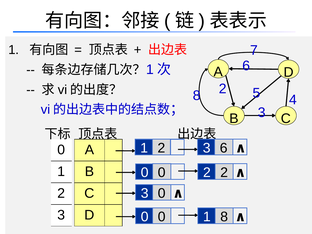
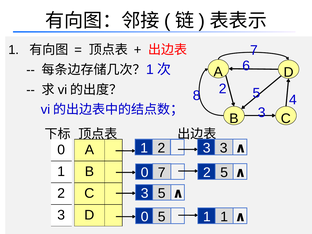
3 6: 6 -> 3 (224, 148)
2 2: 2 -> 5 (224, 173)
0: 0 -> 7 (162, 173)
3 0: 0 -> 5 (162, 193)
1 8: 8 -> 1 (224, 217)
0: 0 -> 5 (162, 217)
